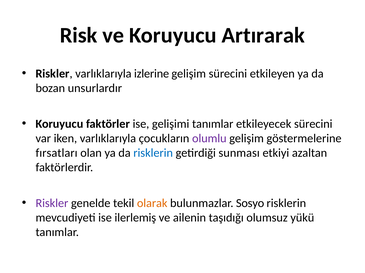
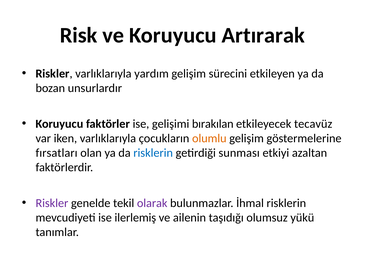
izlerine: izlerine -> yardım (151, 74)
gelişimi tanımlar: tanımlar -> bırakılan (213, 124)
etkileyecek sürecini: sürecini -> tecavüz (313, 124)
olumlu colour: purple -> orange (209, 139)
olarak colour: orange -> purple (152, 204)
Sosyo: Sosyo -> İhmal (250, 204)
